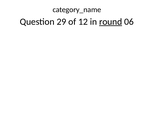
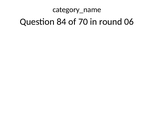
29: 29 -> 84 (61, 22)
12: 12 -> 70 (83, 22)
round underline: present -> none (111, 22)
